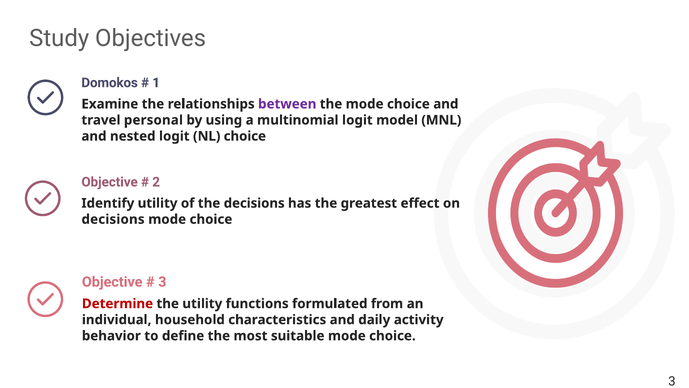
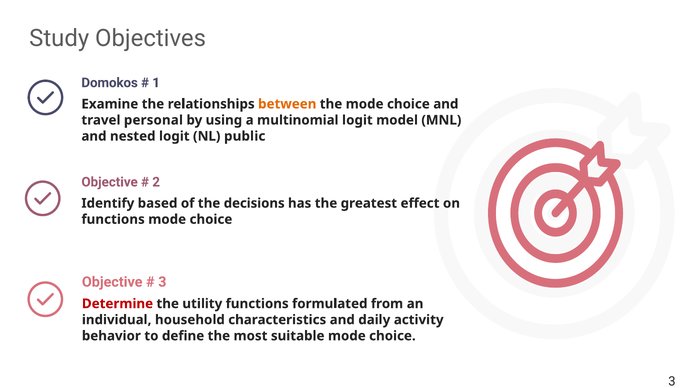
between colour: purple -> orange (287, 104)
NL choice: choice -> public (245, 136)
Identify utility: utility -> based (158, 203)
decisions: decisions -> functions (113, 219)
